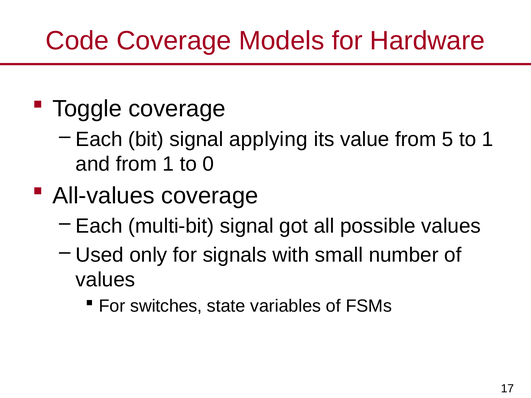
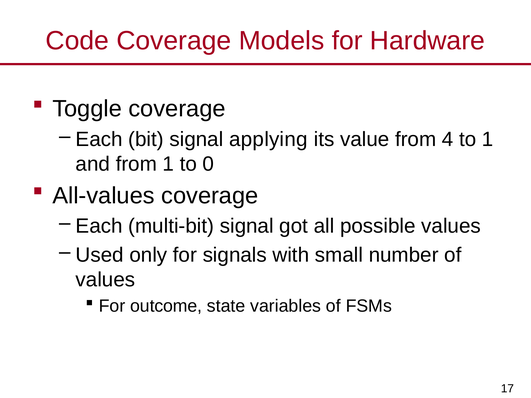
5: 5 -> 4 (448, 139)
switches: switches -> outcome (166, 306)
